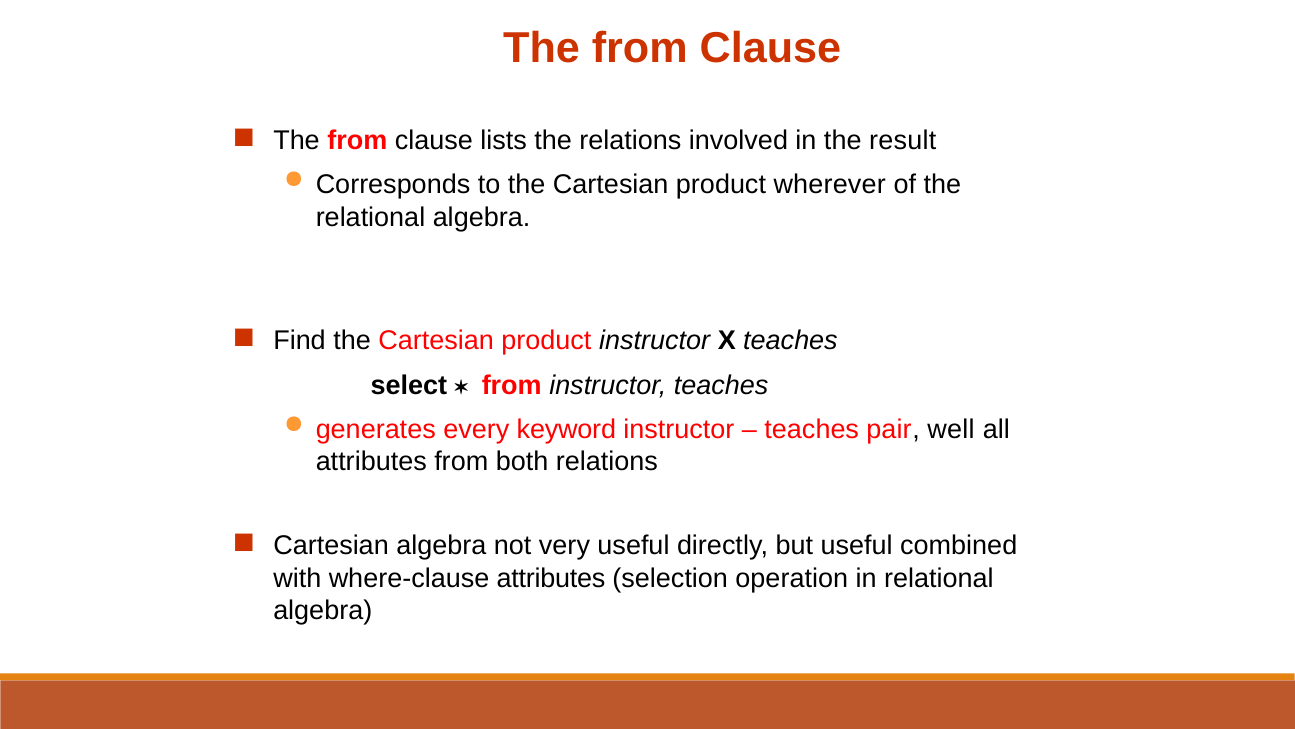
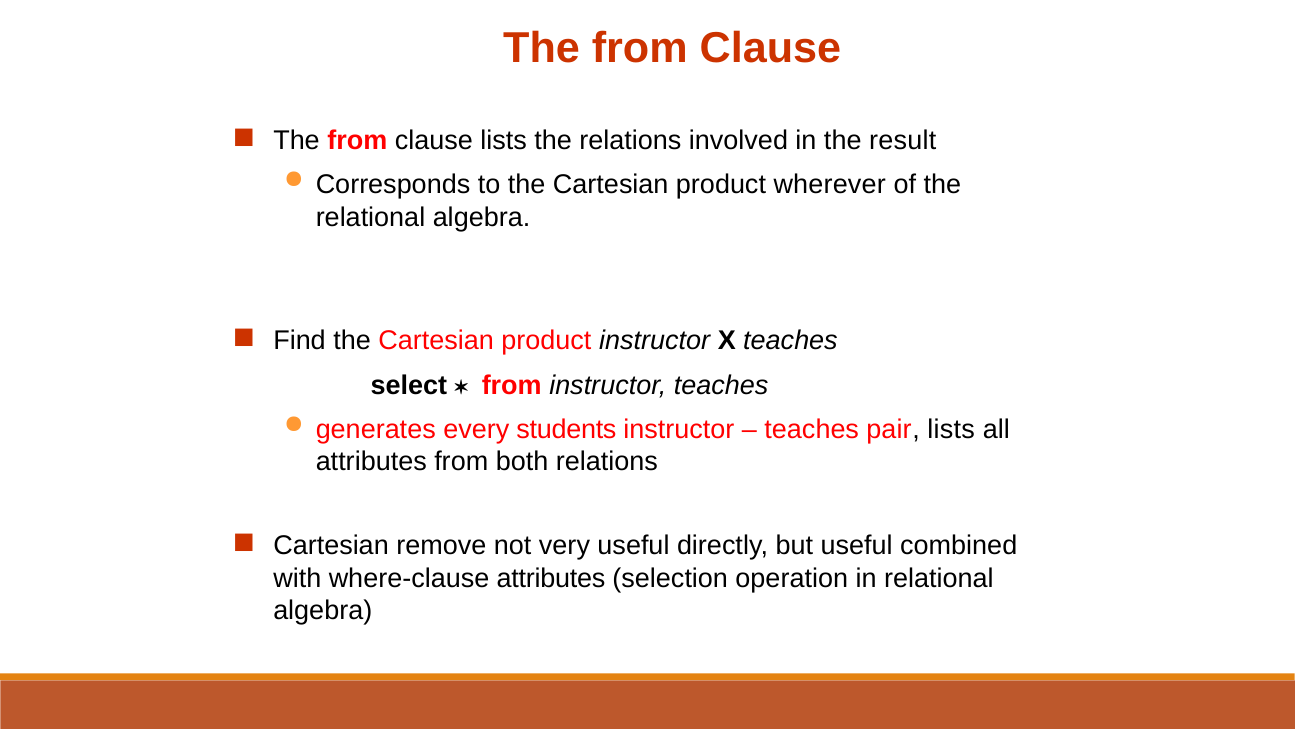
keyword: keyword -> students (566, 429)
pair well: well -> lists (951, 429)
Cartesian algebra: algebra -> remove (441, 545)
